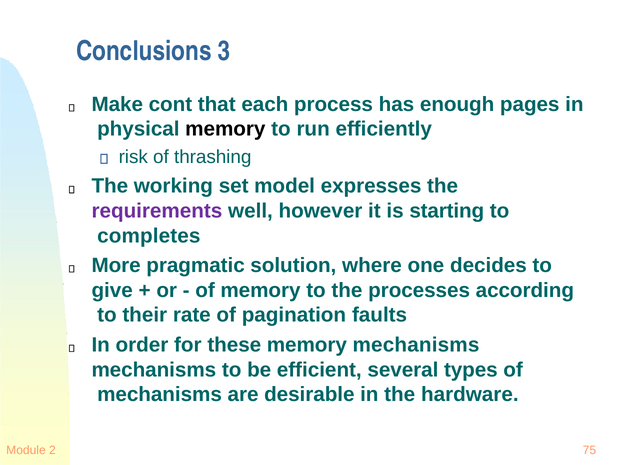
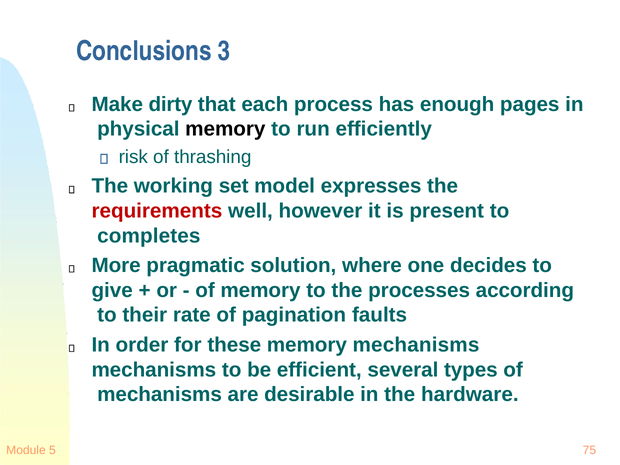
cont: cont -> dirty (171, 104)
requirements colour: purple -> red (157, 211)
starting: starting -> present (447, 211)
2: 2 -> 5 (52, 450)
